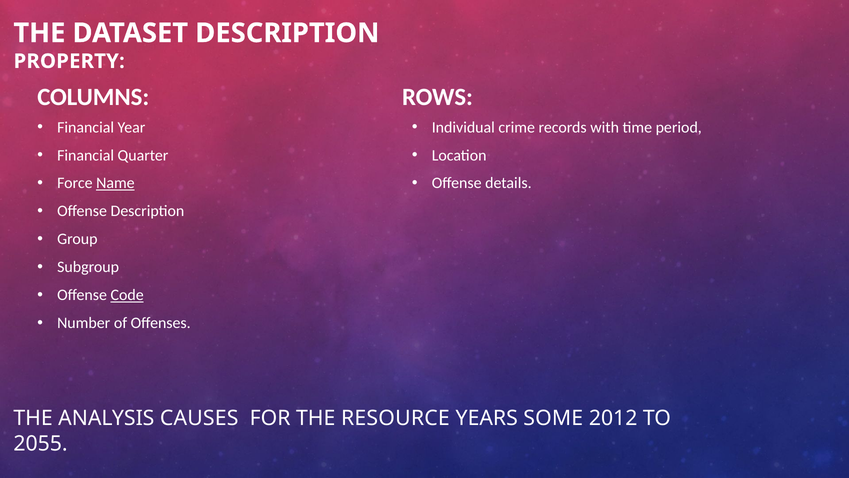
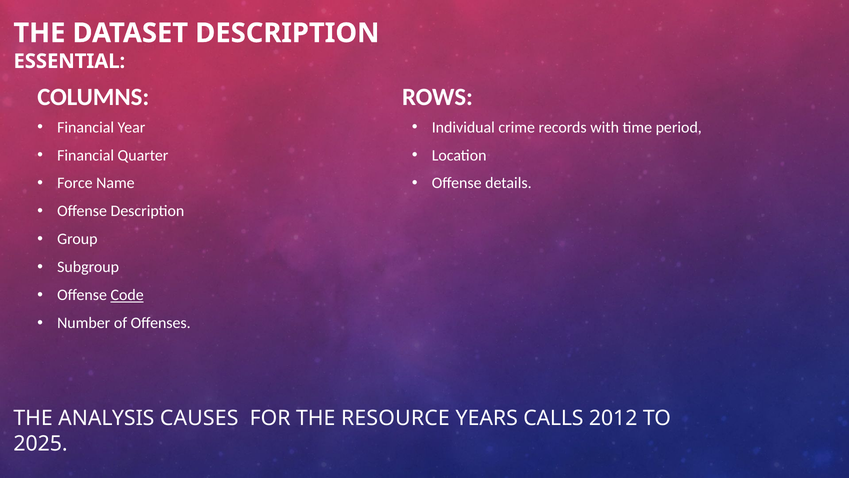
PROPERTY: PROPERTY -> ESSENTIAL (69, 61)
Name underline: present -> none (115, 183)
SOME: SOME -> CALLS (553, 418)
2055: 2055 -> 2025 (41, 443)
